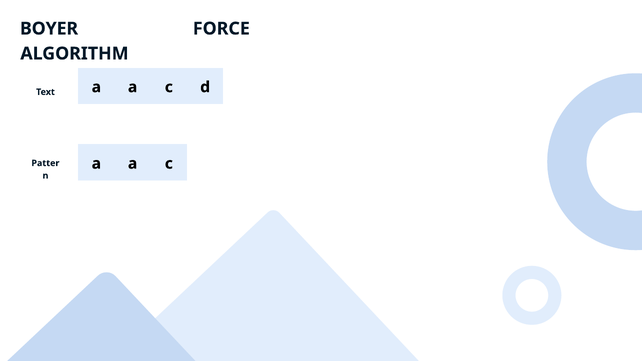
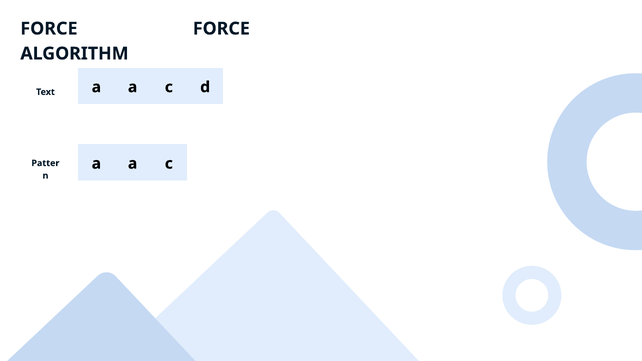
BOYER: BOYER -> FORCE (49, 29)
